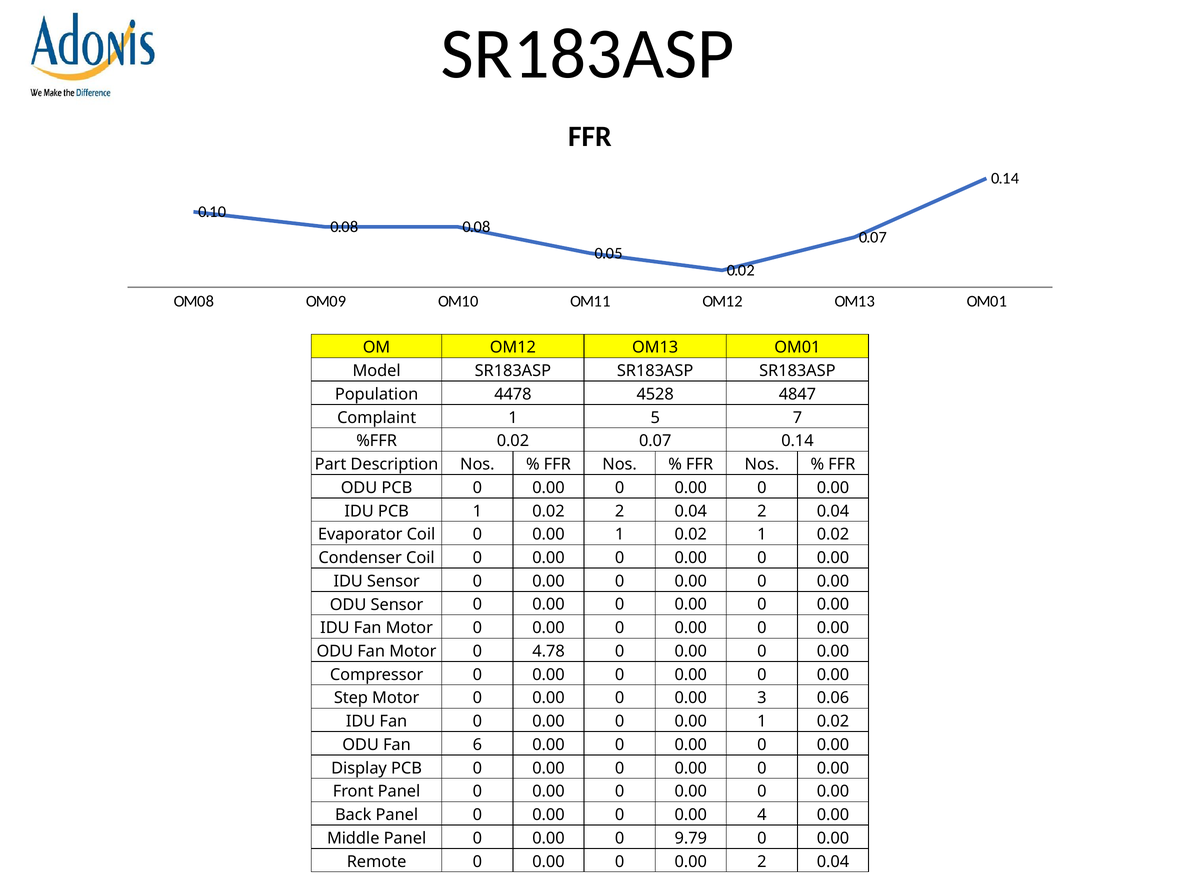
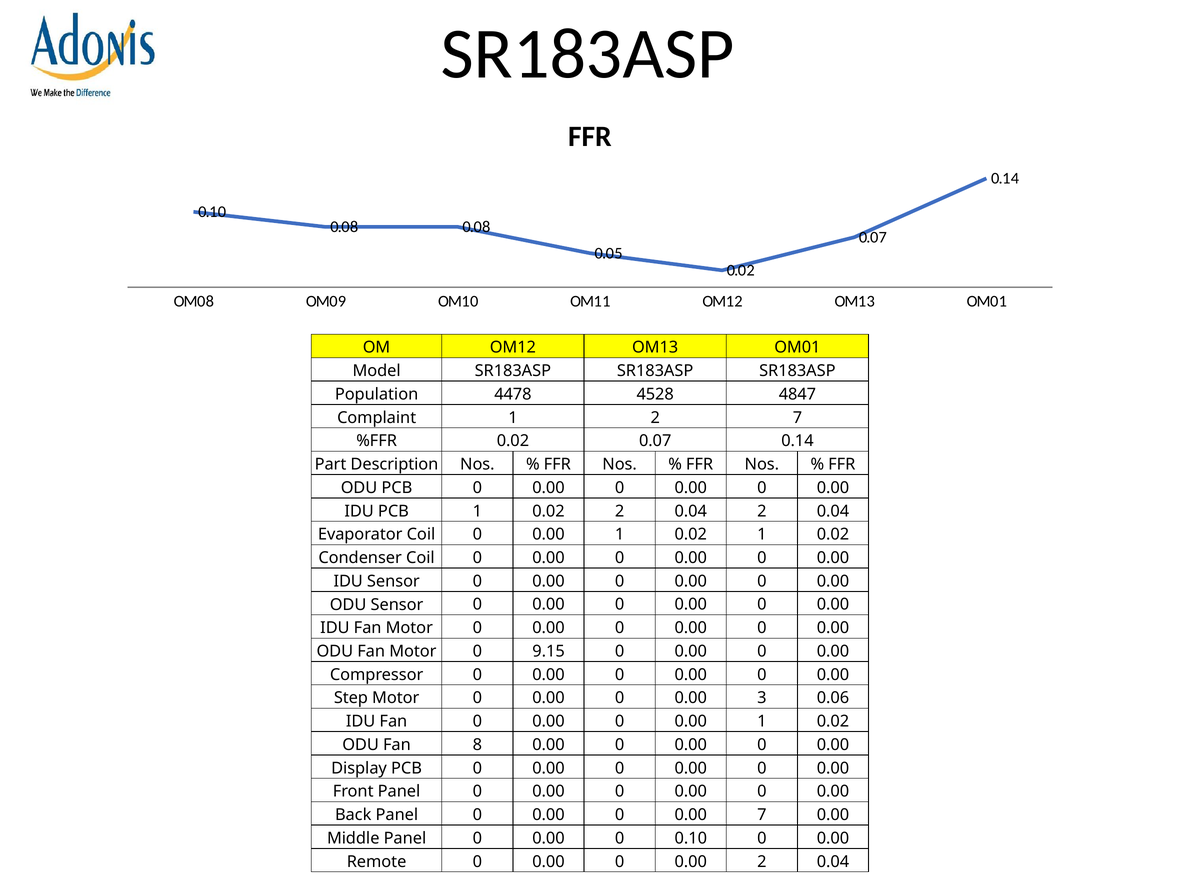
1 5: 5 -> 2 (655, 418)
4.78: 4.78 -> 9.15 (549, 651)
6: 6 -> 8 (477, 745)
0.00 4: 4 -> 7 (762, 815)
0 9.79: 9.79 -> 0.10 (691, 838)
